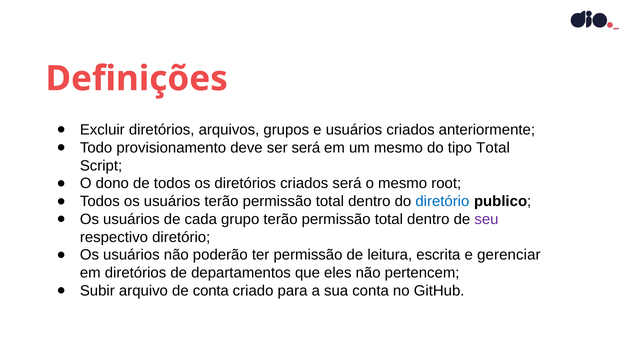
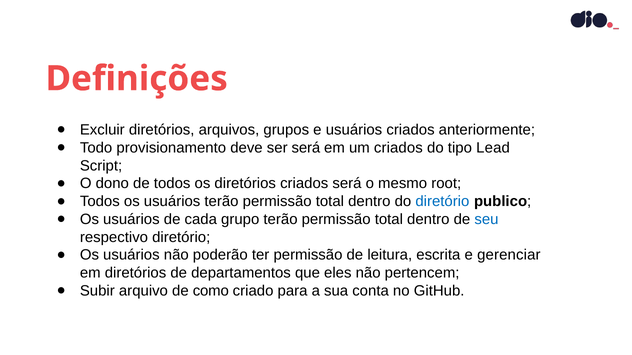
um mesmo: mesmo -> criados (398, 148)
tipo Total: Total -> Lead (493, 148)
seu colour: purple -> blue (486, 220)
de conta: conta -> como (211, 291)
